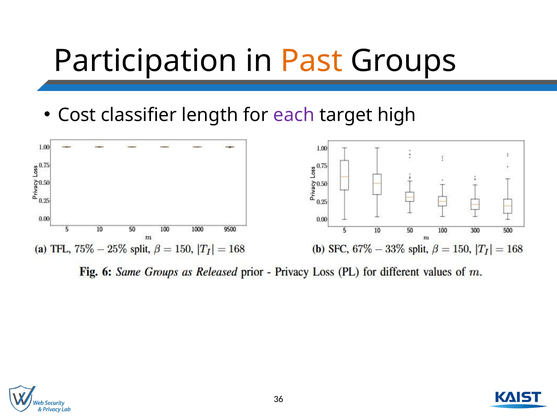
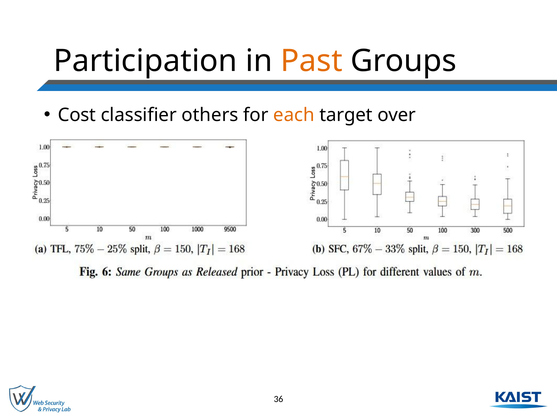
length: length -> others (210, 115)
each colour: purple -> orange (294, 115)
high: high -> over (397, 115)
